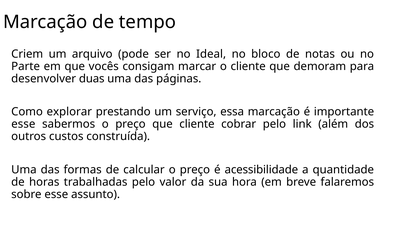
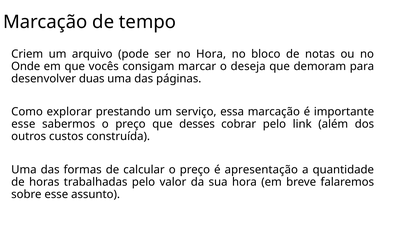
no Ideal: Ideal -> Hora (211, 54)
Parte: Parte -> Onde (26, 66)
o cliente: cliente -> deseja (248, 66)
que cliente: cliente -> desses (197, 124)
acessibilidade: acessibilidade -> apresentação (261, 169)
